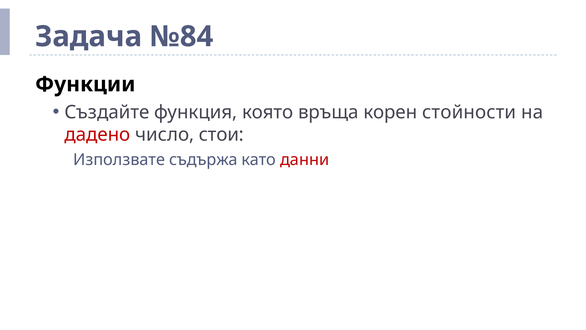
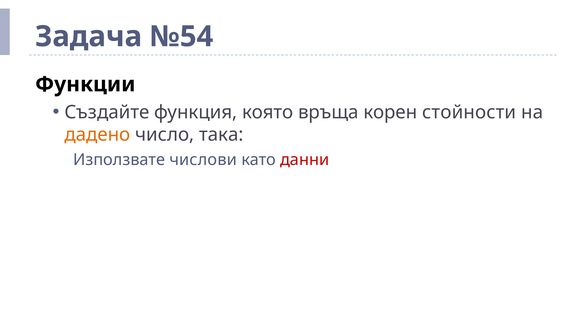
№84: №84 -> №54 (181, 37)
дадено colour: red -> orange (97, 135)
стои: стои -> така (221, 135)
съдържа: съдържа -> числови (203, 160)
